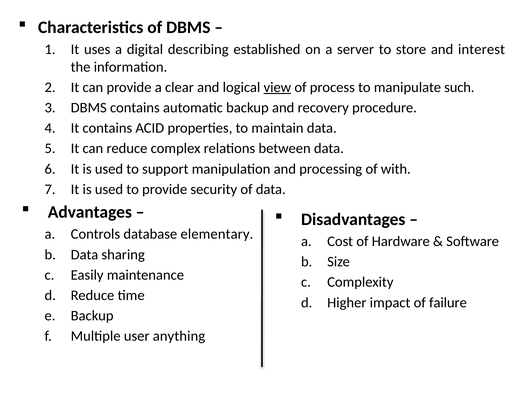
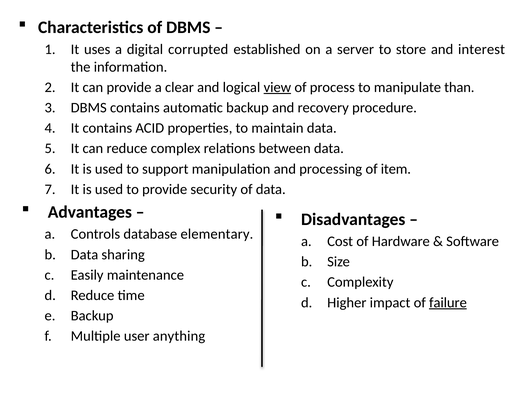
describing: describing -> corrupted (198, 49)
such: such -> than (459, 87)
with: with -> item (396, 169)
failure underline: none -> present (448, 303)
